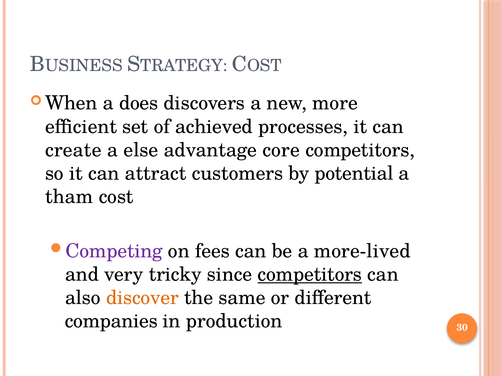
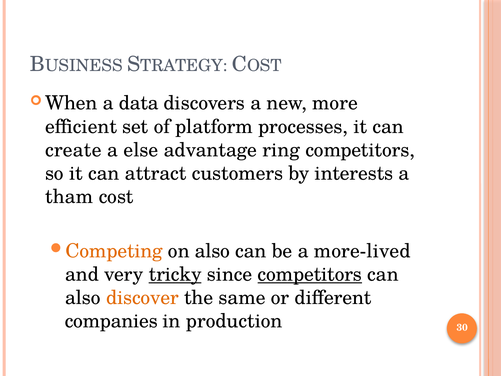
does: does -> data (139, 103)
achieved: achieved -> platform (214, 126)
core: core -> ring (281, 150)
potential: potential -> interests (354, 173)
Competing colour: purple -> orange (114, 251)
on fees: fees -> also (212, 251)
tricky underline: none -> present (175, 274)
